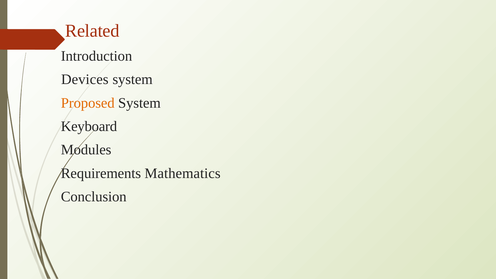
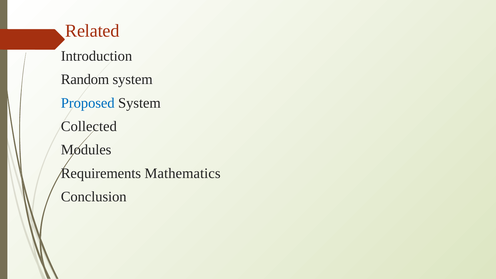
Devices: Devices -> Random (85, 80)
Proposed colour: orange -> blue (88, 103)
Keyboard: Keyboard -> Collected (89, 126)
